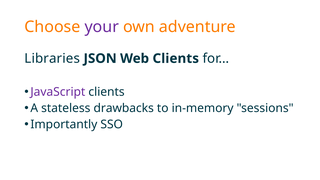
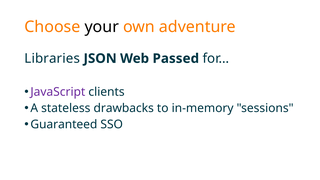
your colour: purple -> black (102, 27)
Web Clients: Clients -> Passed (176, 58)
Importantly: Importantly -> Guaranteed (64, 124)
